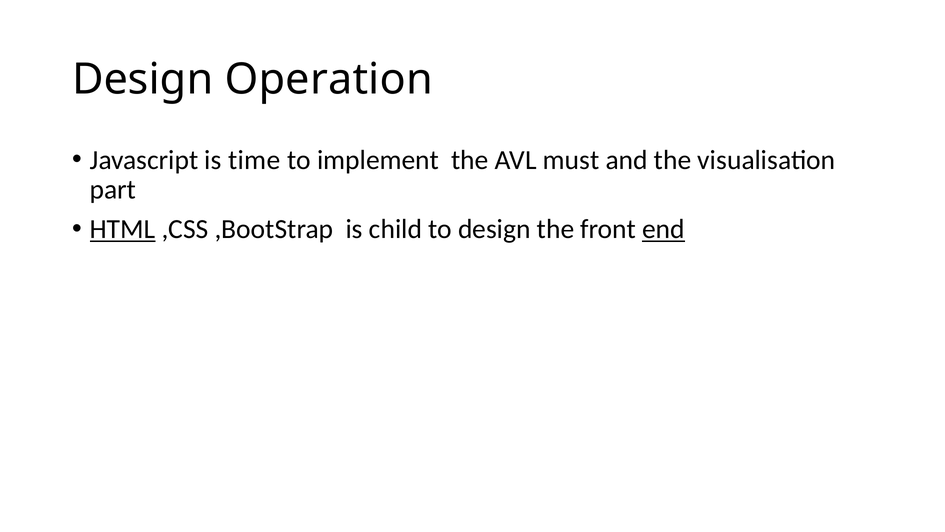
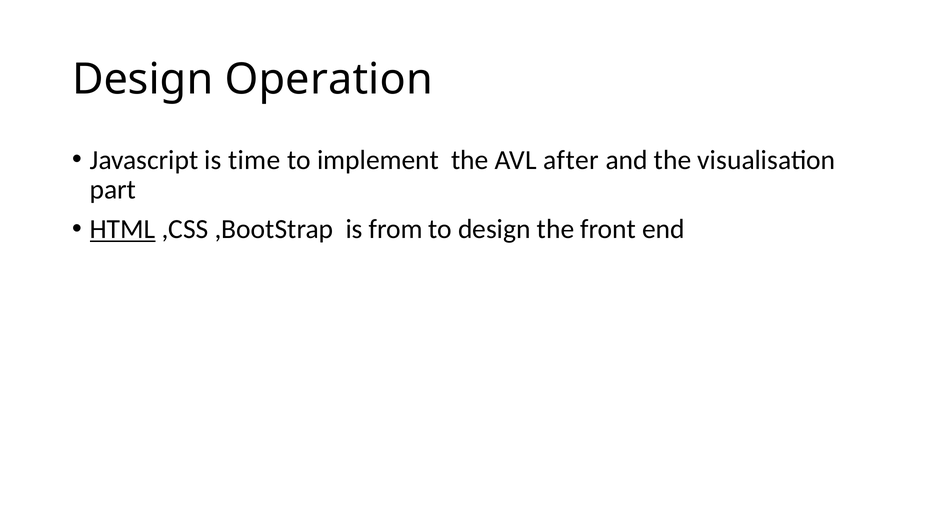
must: must -> after (571, 160)
child: child -> from (396, 229)
end underline: present -> none (663, 229)
